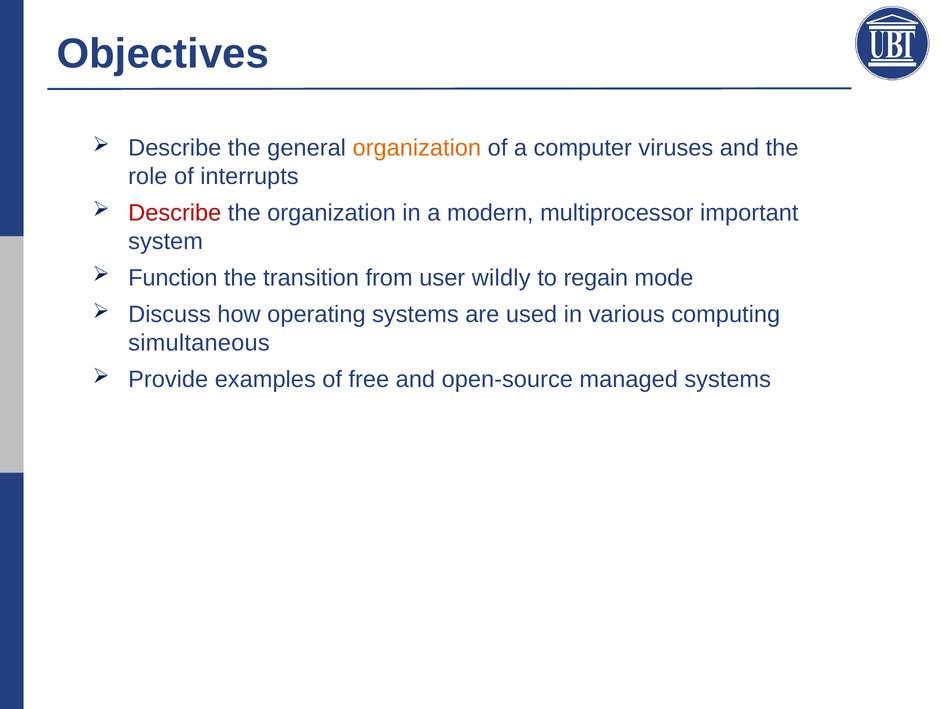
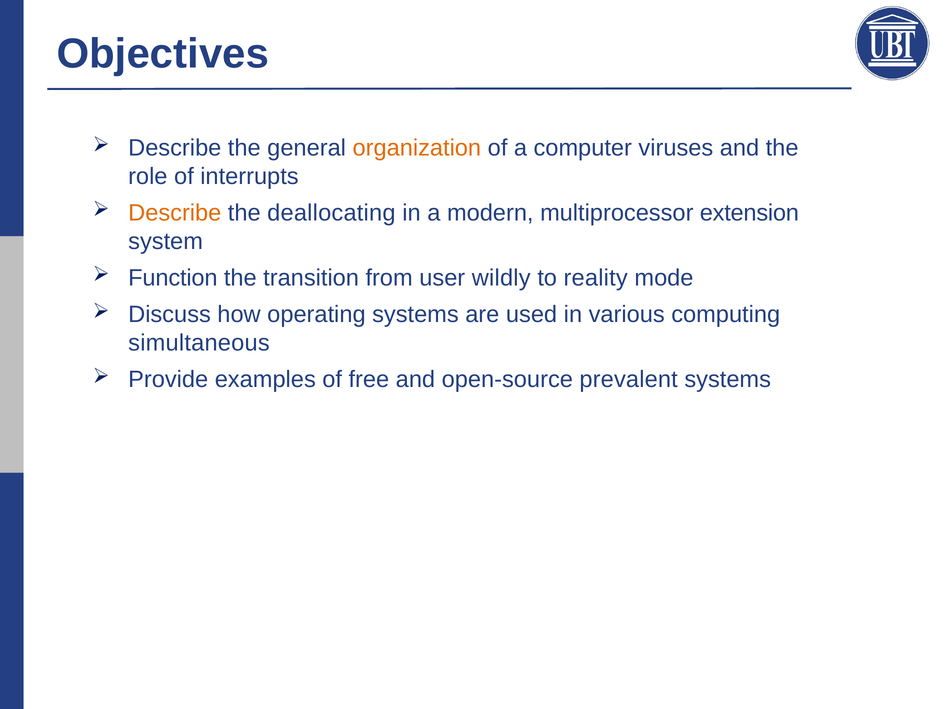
Describe colour: red -> orange (175, 213)
the organization: organization -> deallocating (331, 213)
important: important -> extension (749, 213)
regain: regain -> reality (596, 278)
managed: managed -> prevalent (629, 380)
